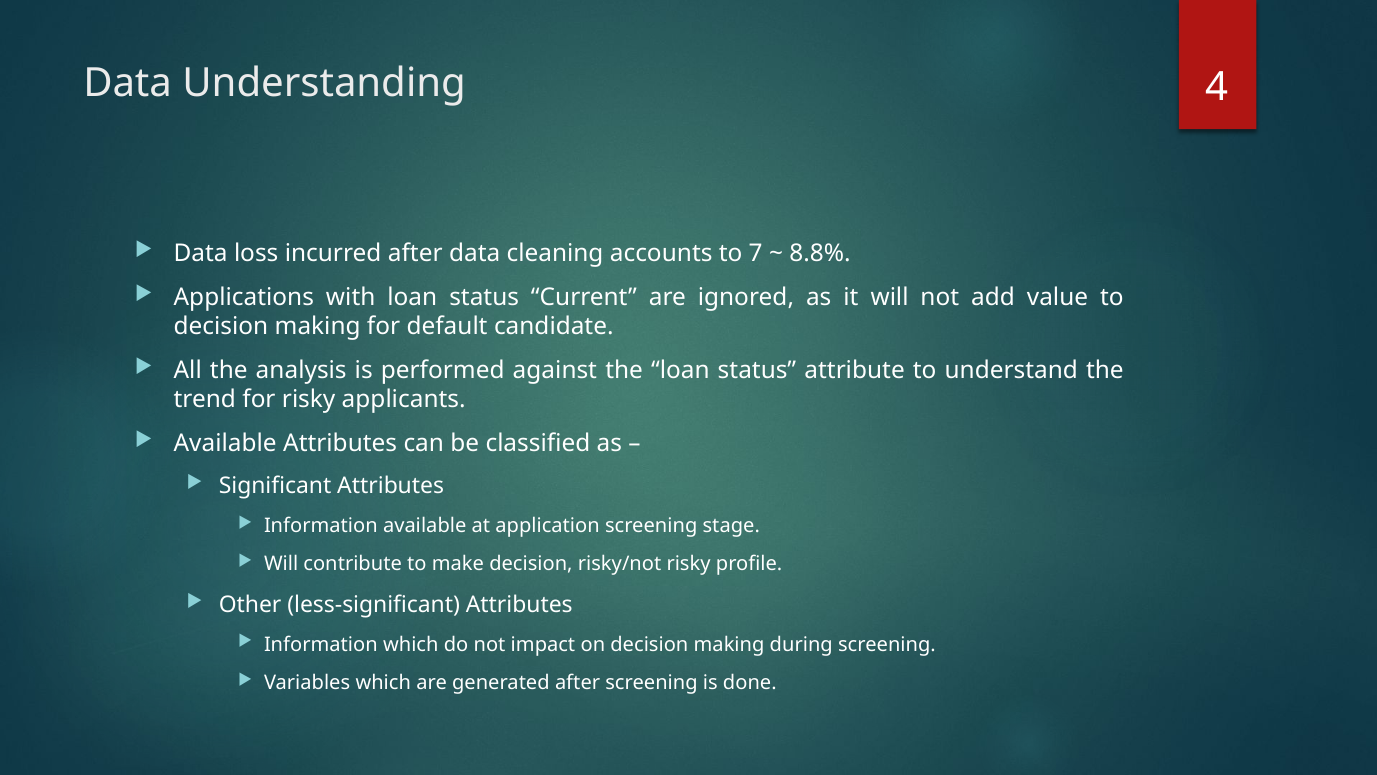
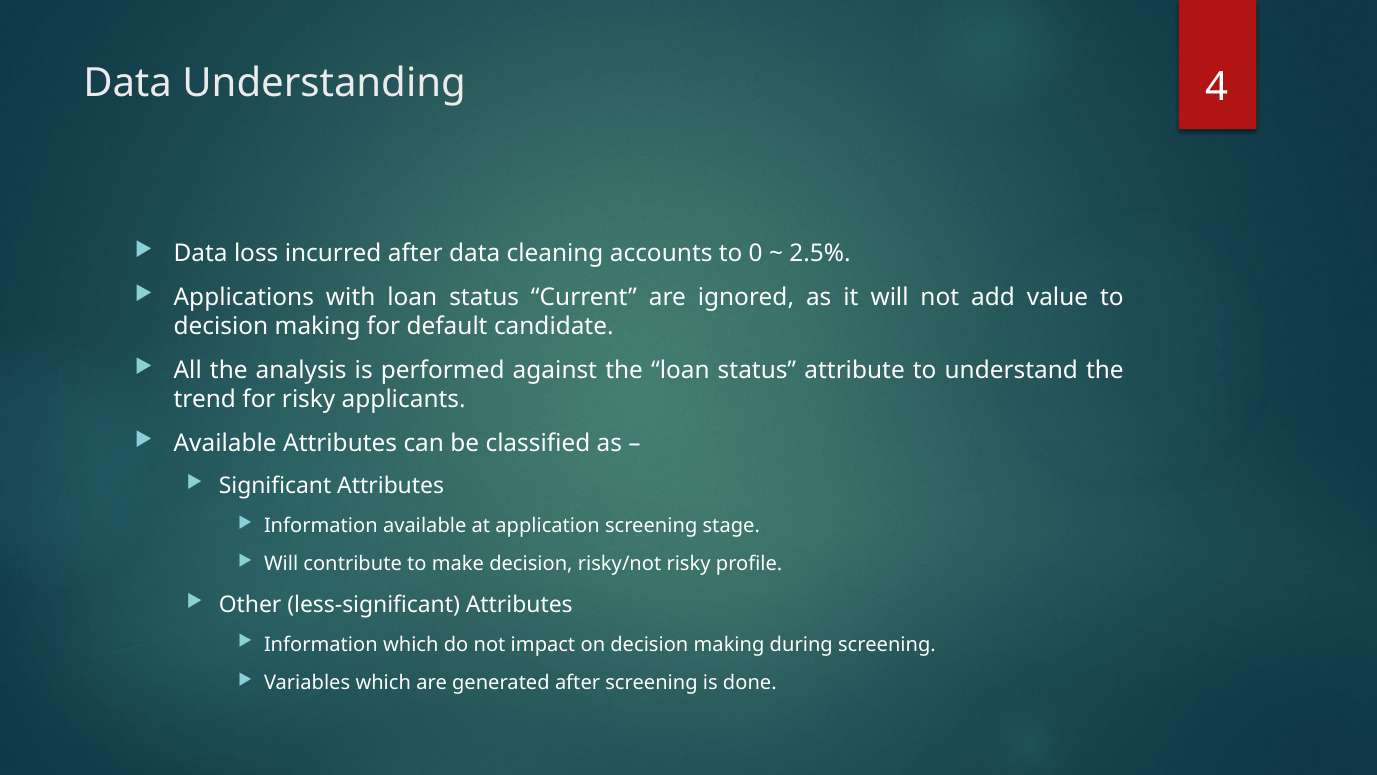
7: 7 -> 0 (756, 253)
8.8%: 8.8% -> 2.5% (820, 253)
